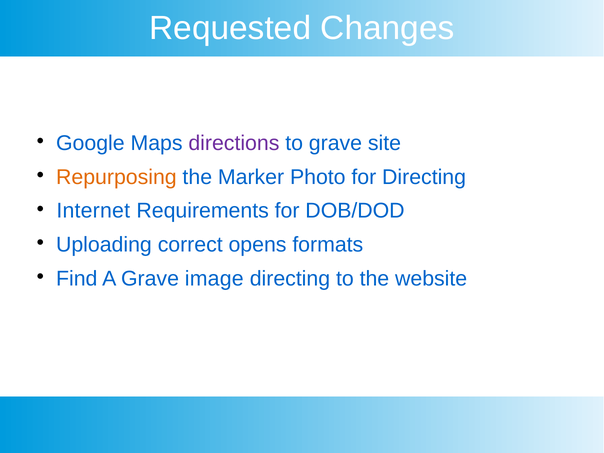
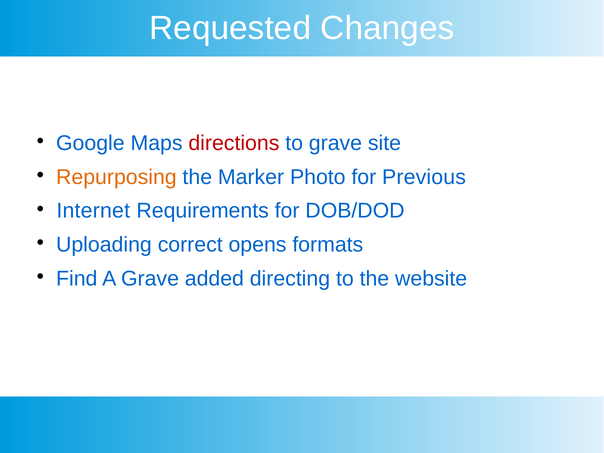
directions colour: purple -> red (234, 143)
for Directing: Directing -> Previous (424, 177)
image: image -> added (214, 279)
